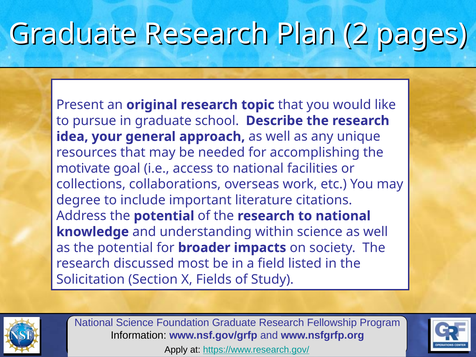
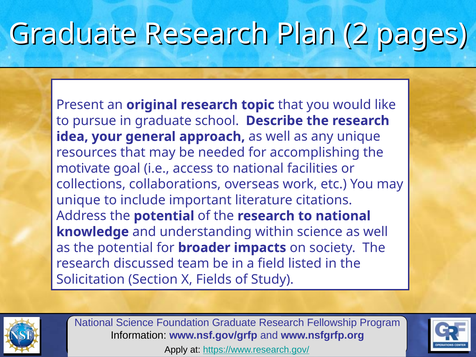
degree: degree -> unique (78, 200)
most: most -> team (193, 264)
